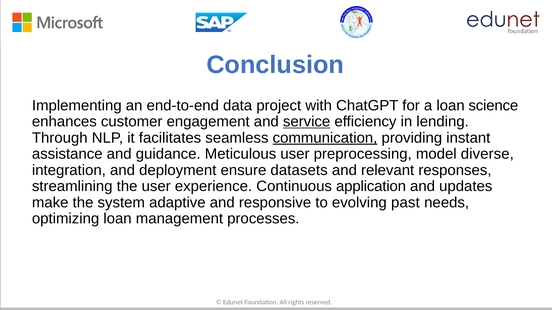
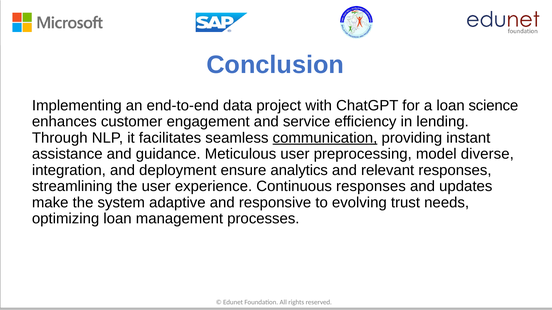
service underline: present -> none (307, 122)
datasets: datasets -> analytics (299, 170)
Continuous application: application -> responses (371, 187)
past: past -> trust (405, 203)
